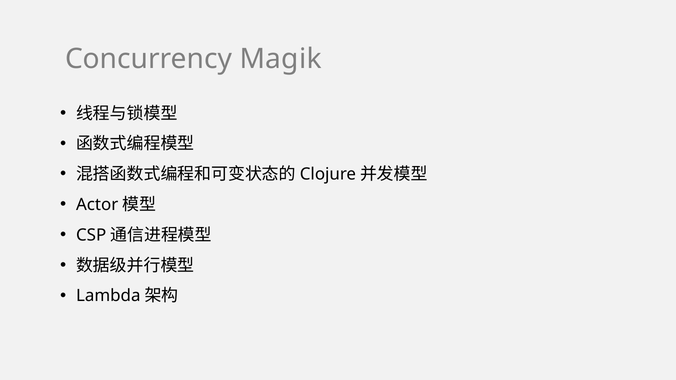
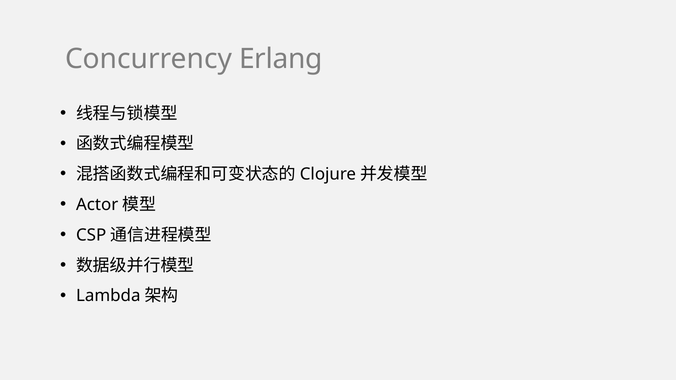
Magik: Magik -> Erlang (281, 59)
